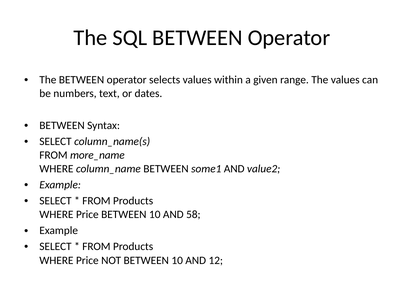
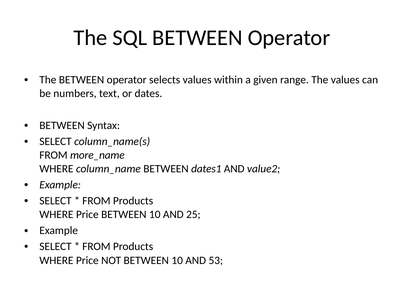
some1: some1 -> dates1 (206, 169)
58: 58 -> 25 (193, 215)
12: 12 -> 53 (216, 260)
